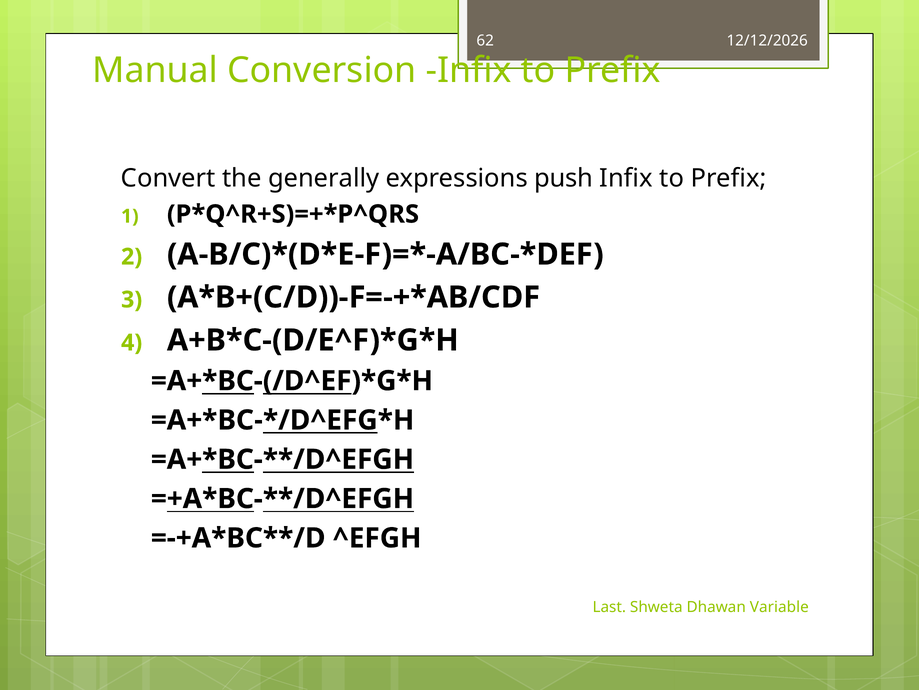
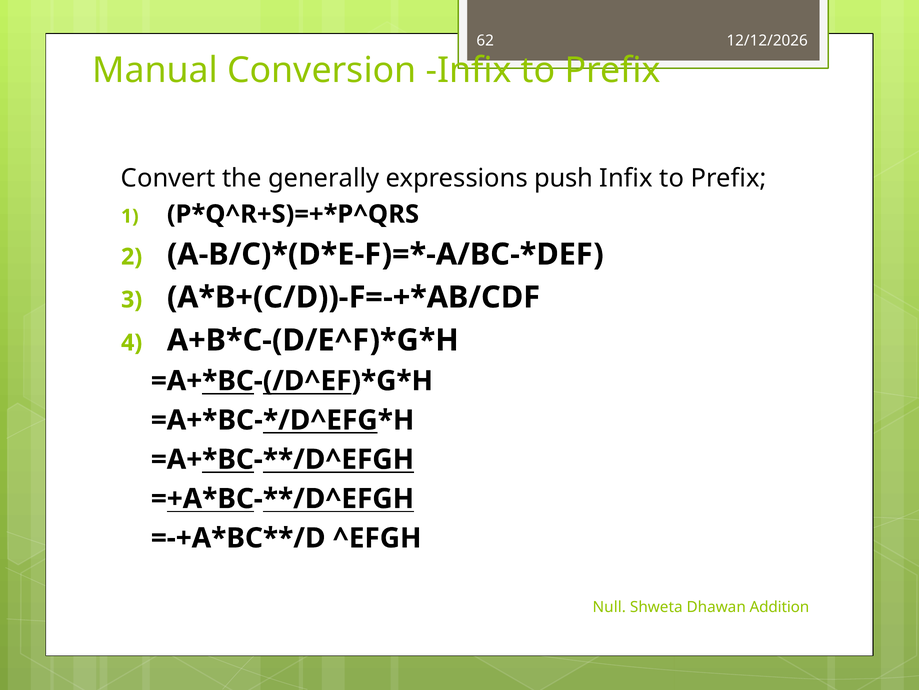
Last: Last -> Null (609, 606)
Variable: Variable -> Addition (779, 606)
